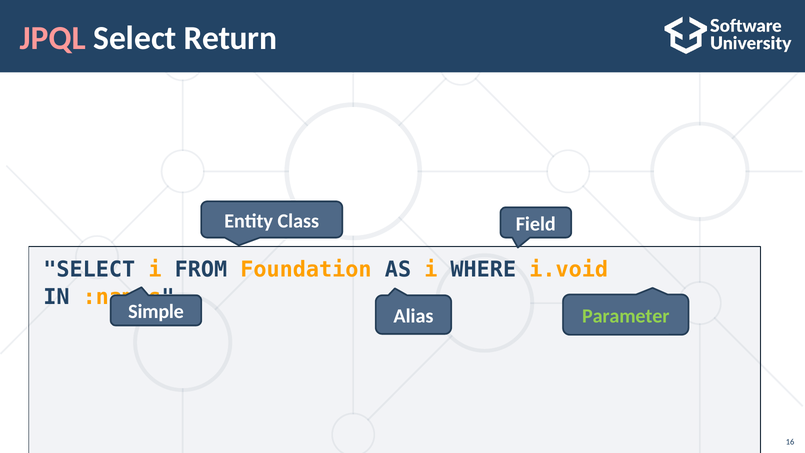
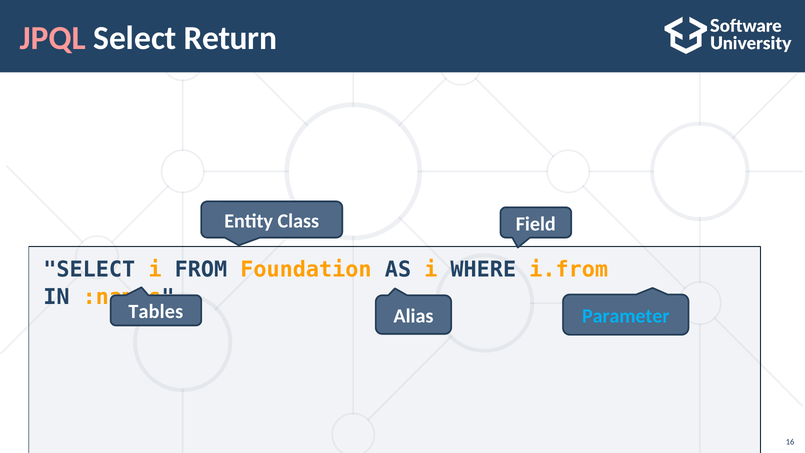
i.void: i.void -> i.from (569, 270)
Simple: Simple -> Tables (156, 312)
Parameter colour: light green -> light blue (626, 316)
